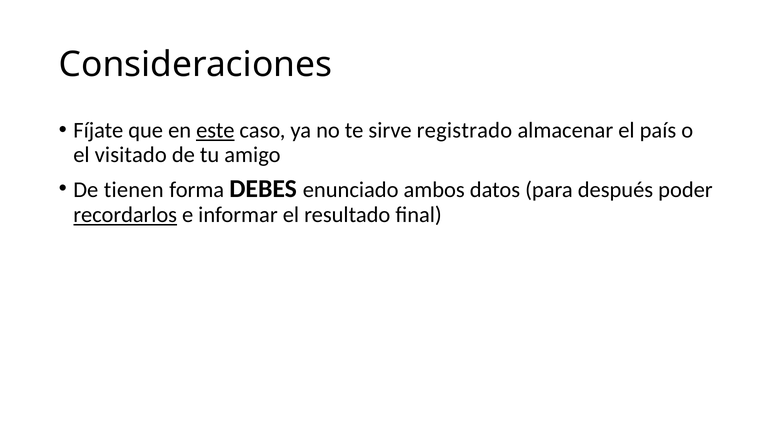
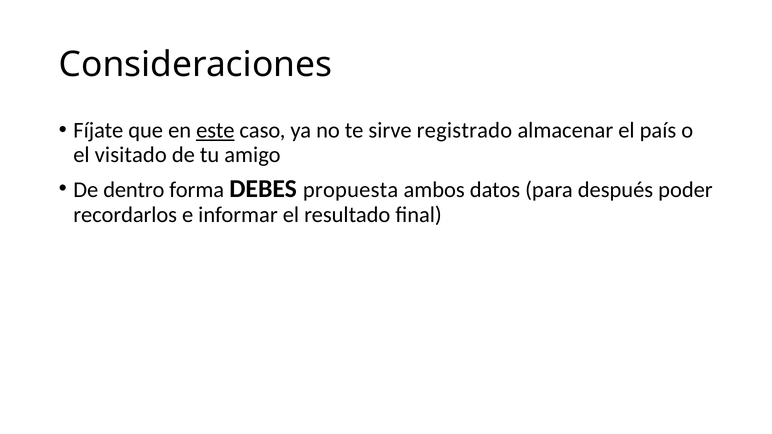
tienen: tienen -> dentro (134, 190)
enunciado: enunciado -> propuesta (351, 190)
recordarlos underline: present -> none (125, 215)
